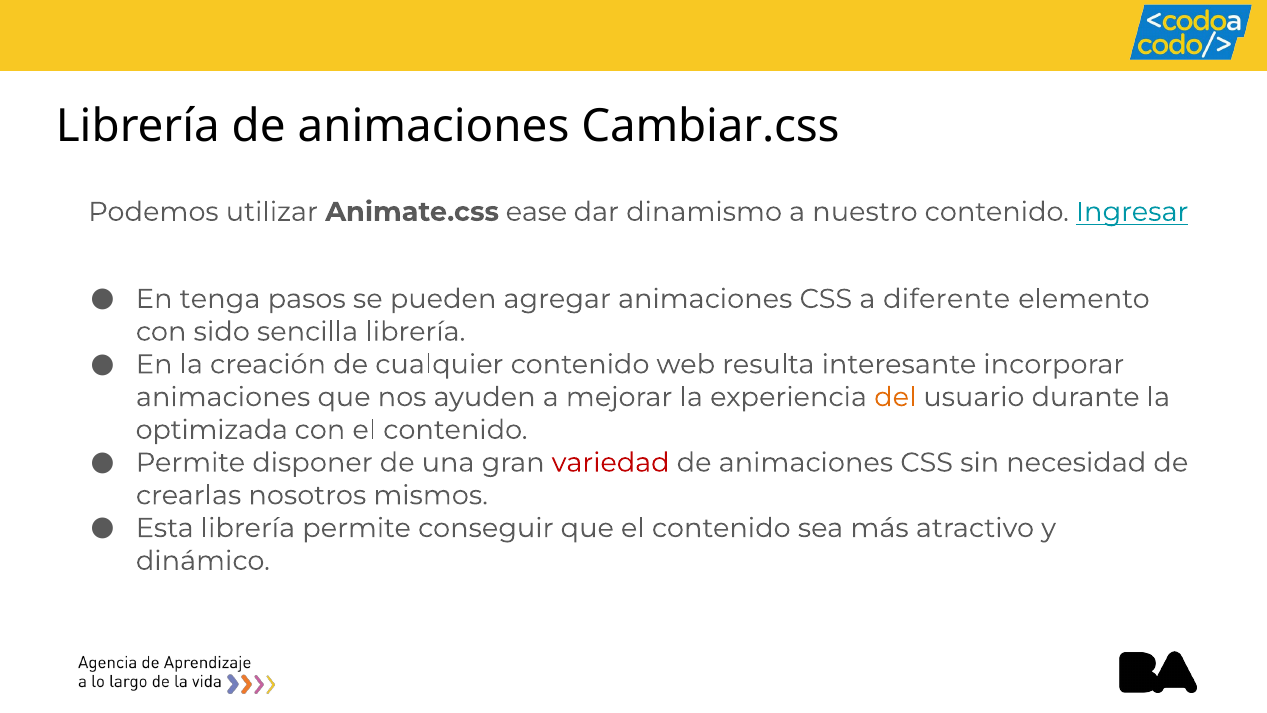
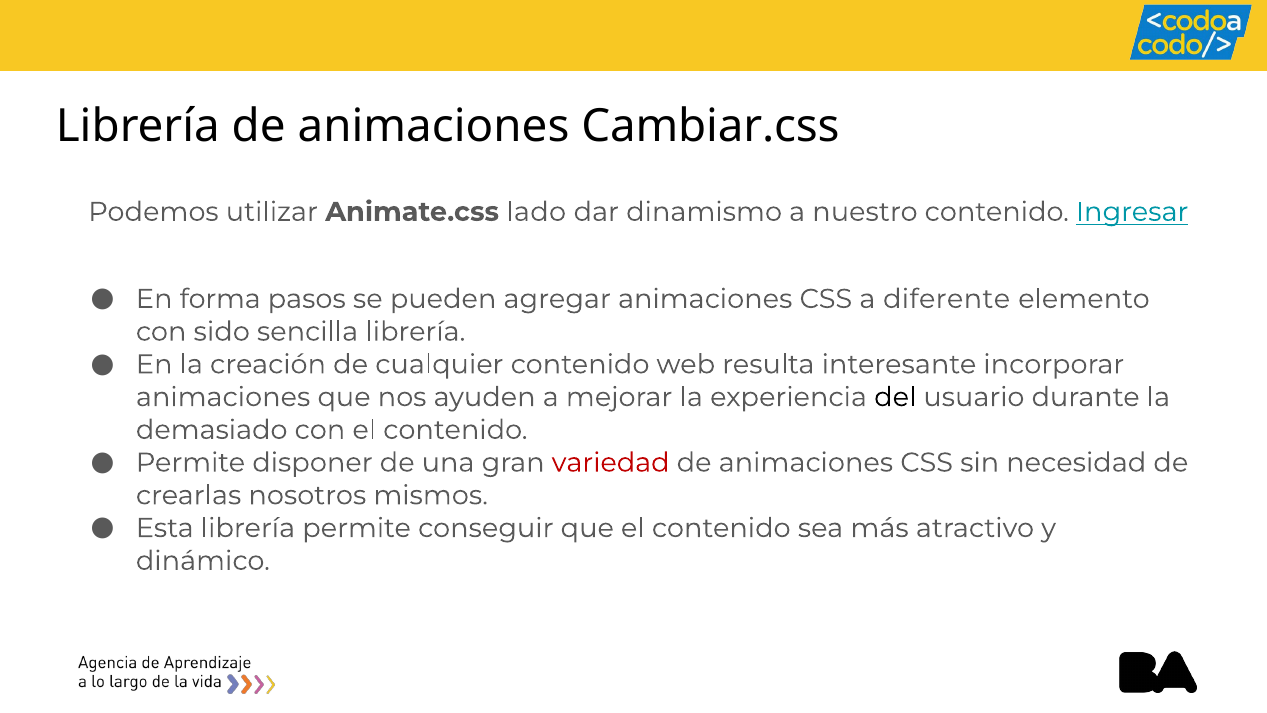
ease: ease -> lado (536, 212)
tenga: tenga -> forma (220, 299)
del colour: orange -> black (895, 397)
optimizada: optimizada -> demasiado (212, 430)
